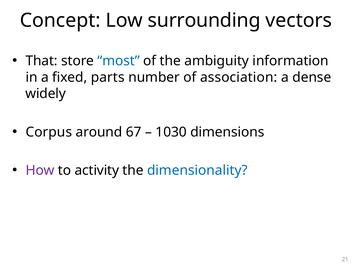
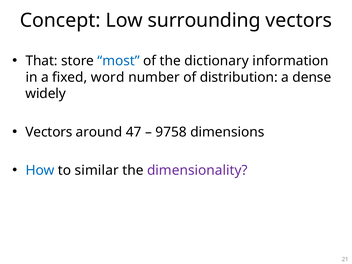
ambiguity: ambiguity -> dictionary (217, 61)
parts: parts -> word (108, 77)
association: association -> distribution (239, 77)
Corpus: Corpus -> Vectors (49, 132)
67: 67 -> 47 (134, 132)
1030: 1030 -> 9758 (171, 132)
How colour: purple -> blue (40, 170)
activity: activity -> similar (97, 170)
dimensionality colour: blue -> purple (197, 170)
